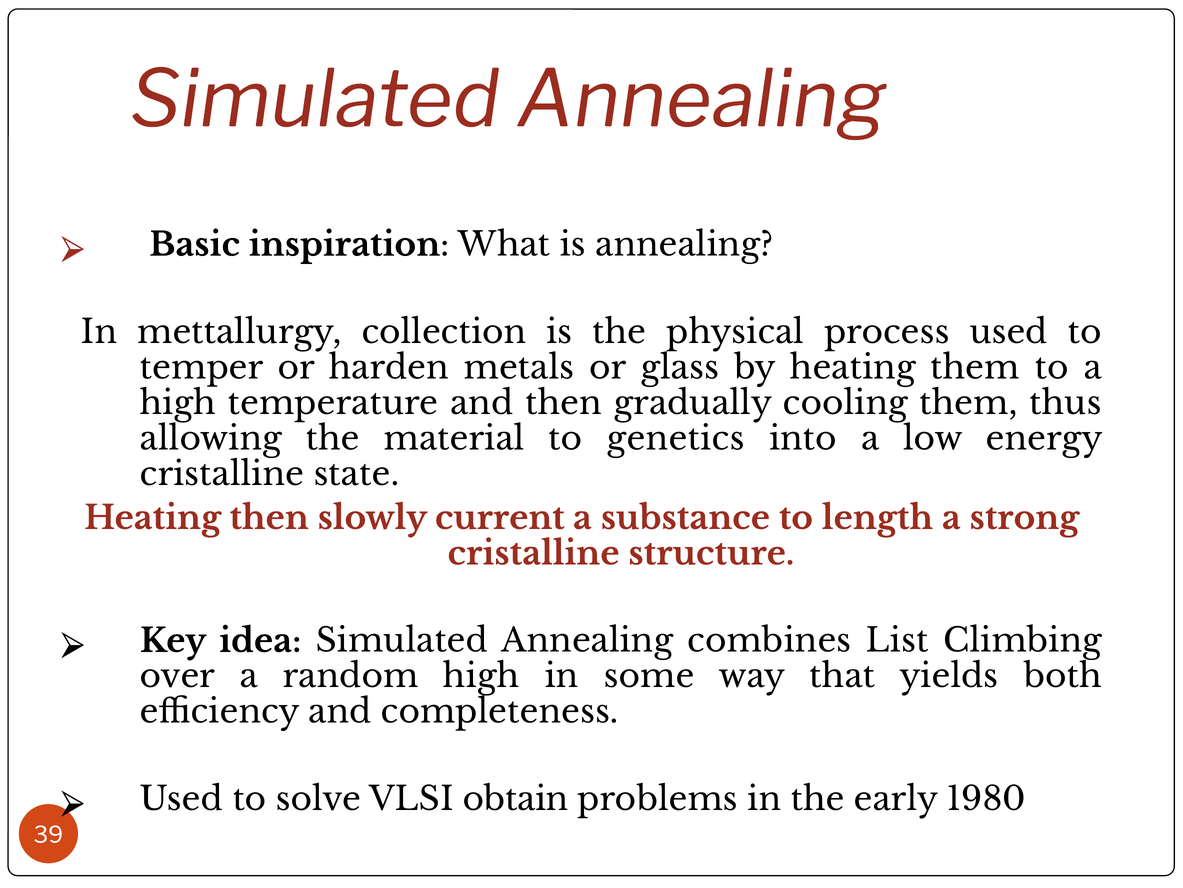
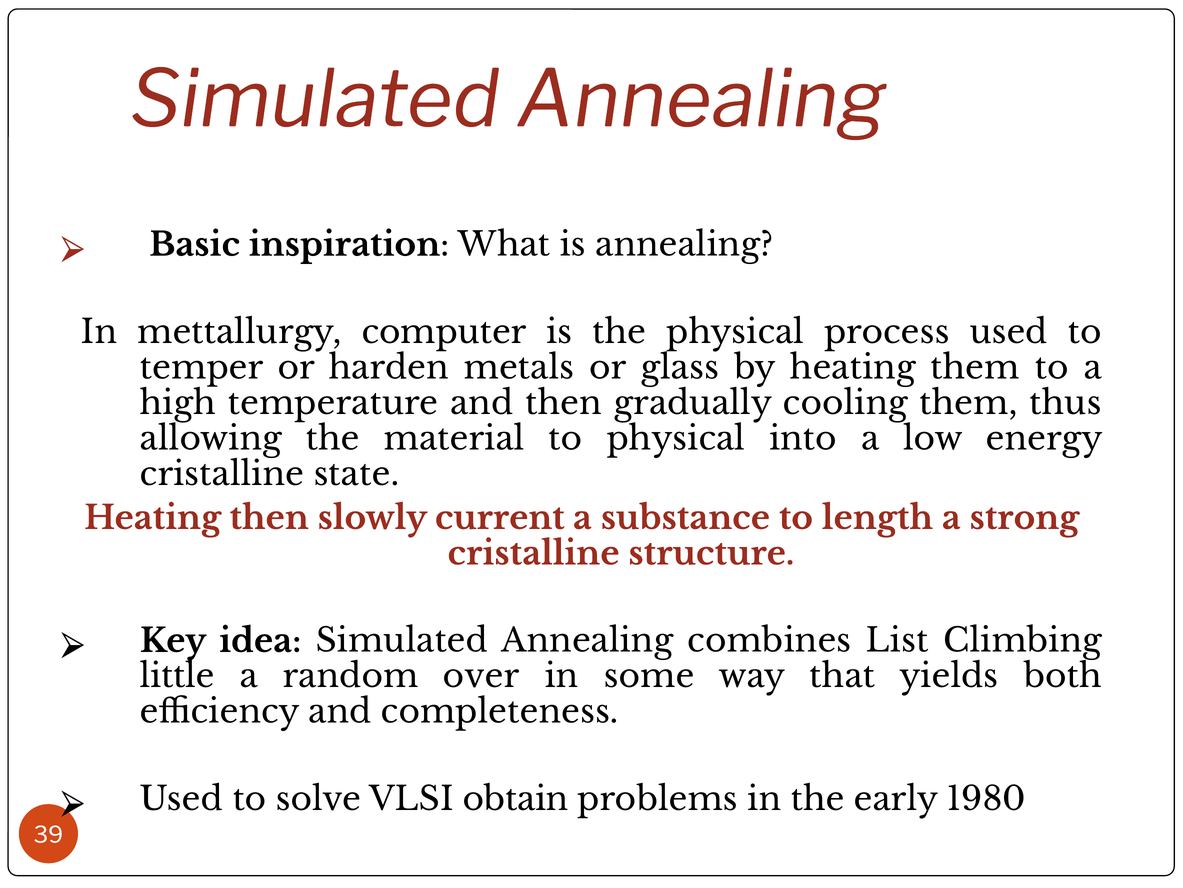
collection: collection -> computer (444, 332)
to genetics: genetics -> physical (676, 439)
over: over -> little (177, 676)
random high: high -> over (481, 676)
